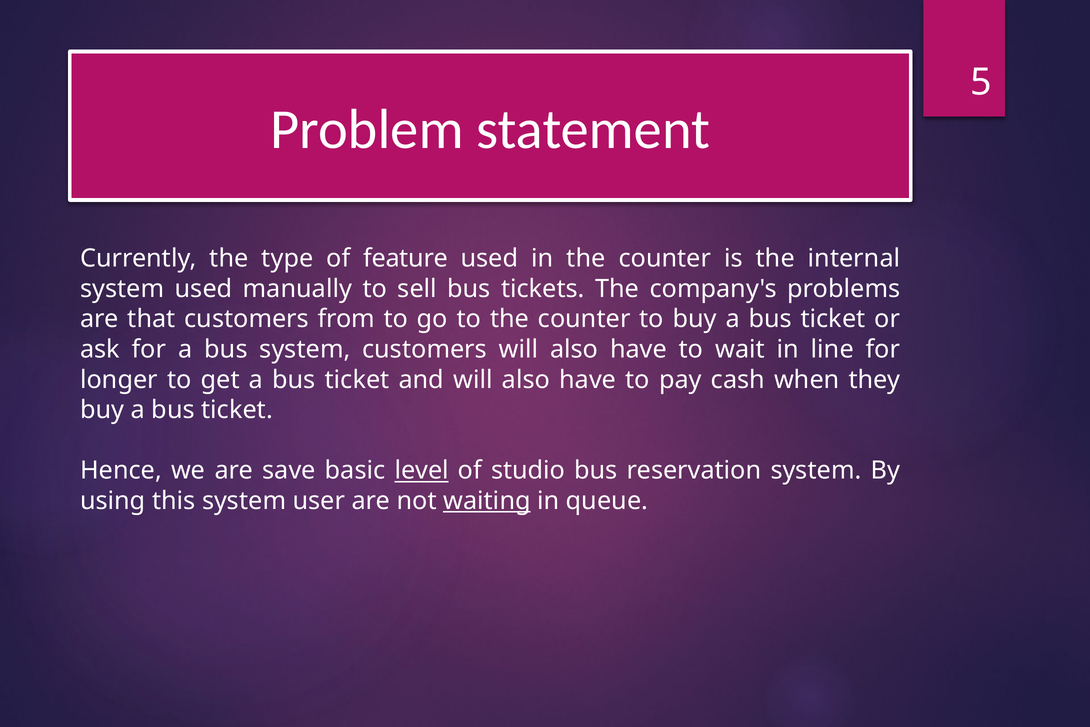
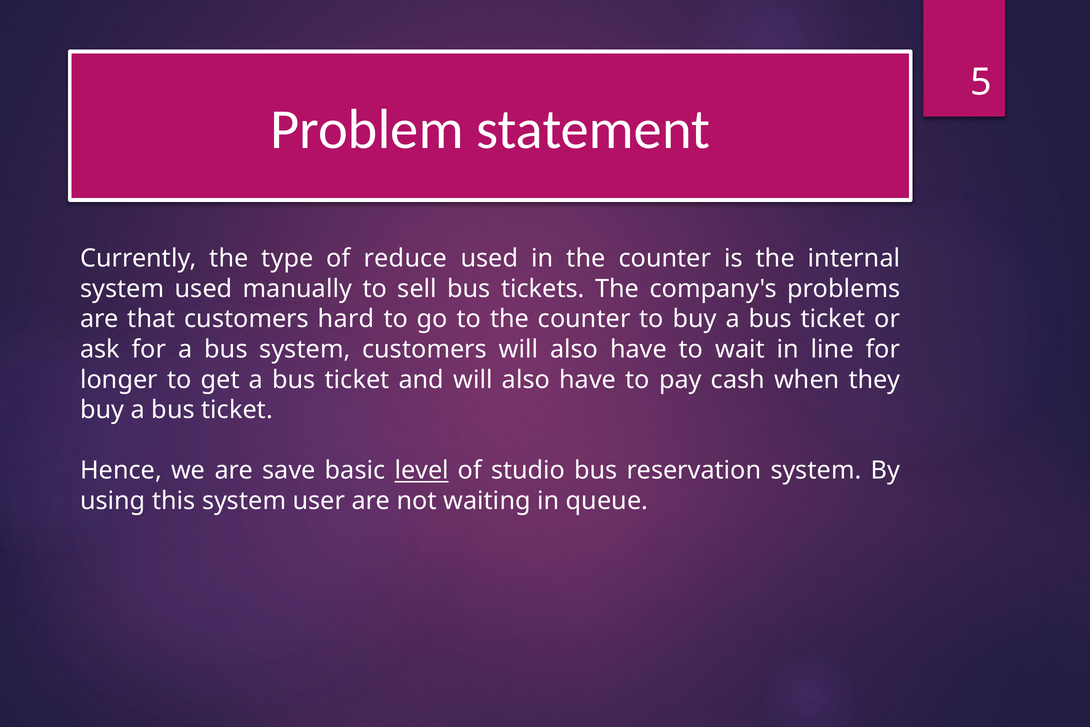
feature: feature -> reduce (405, 258)
from: from -> hard (346, 319)
waiting underline: present -> none (487, 501)
